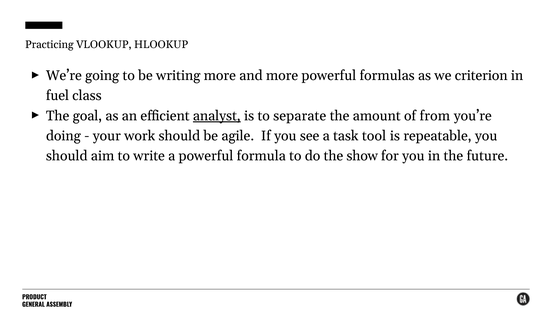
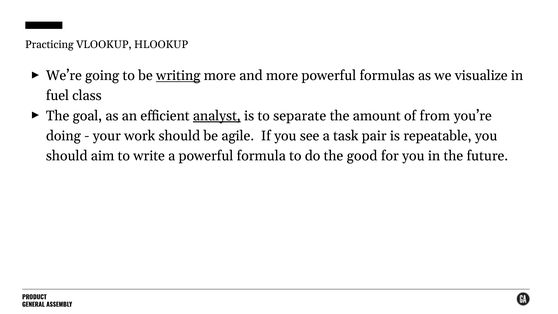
writing underline: none -> present (178, 76)
criterion: criterion -> visualize (481, 76)
tool: tool -> pair (374, 136)
show: show -> good (362, 156)
